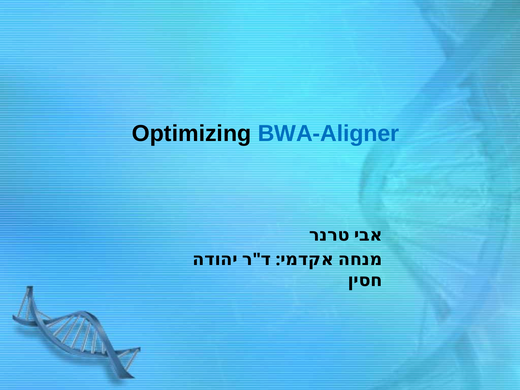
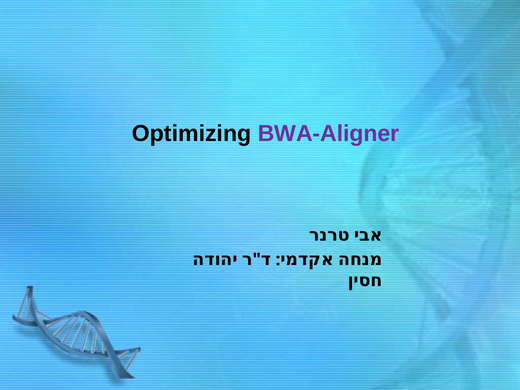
BWA-Aligner colour: blue -> purple (328, 134)
